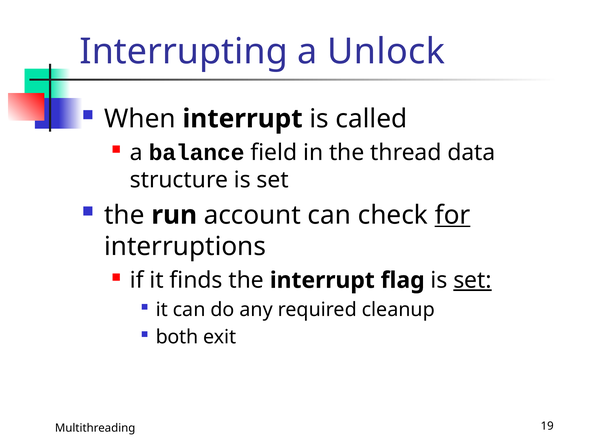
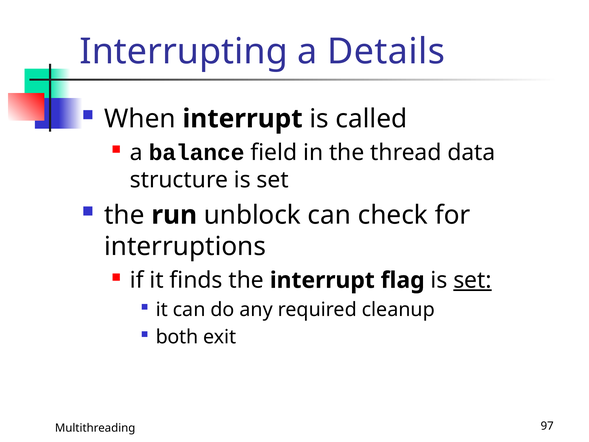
Unlock: Unlock -> Details (386, 52)
account: account -> unblock (252, 215)
for underline: present -> none (453, 215)
19: 19 -> 97 (547, 426)
